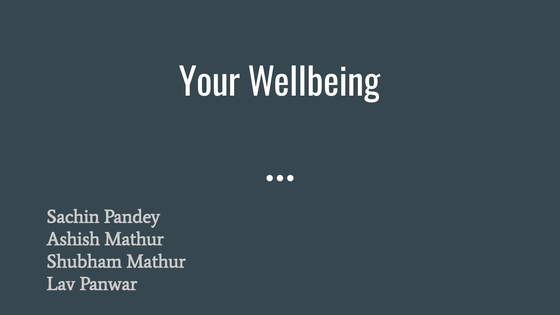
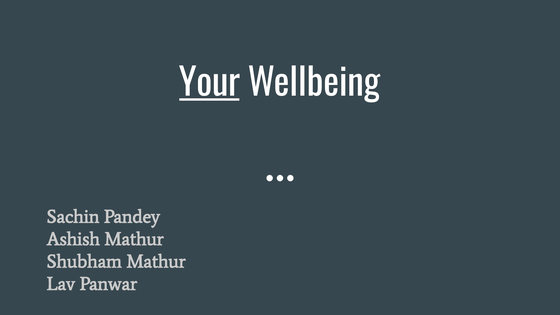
Your underline: none -> present (210, 83)
